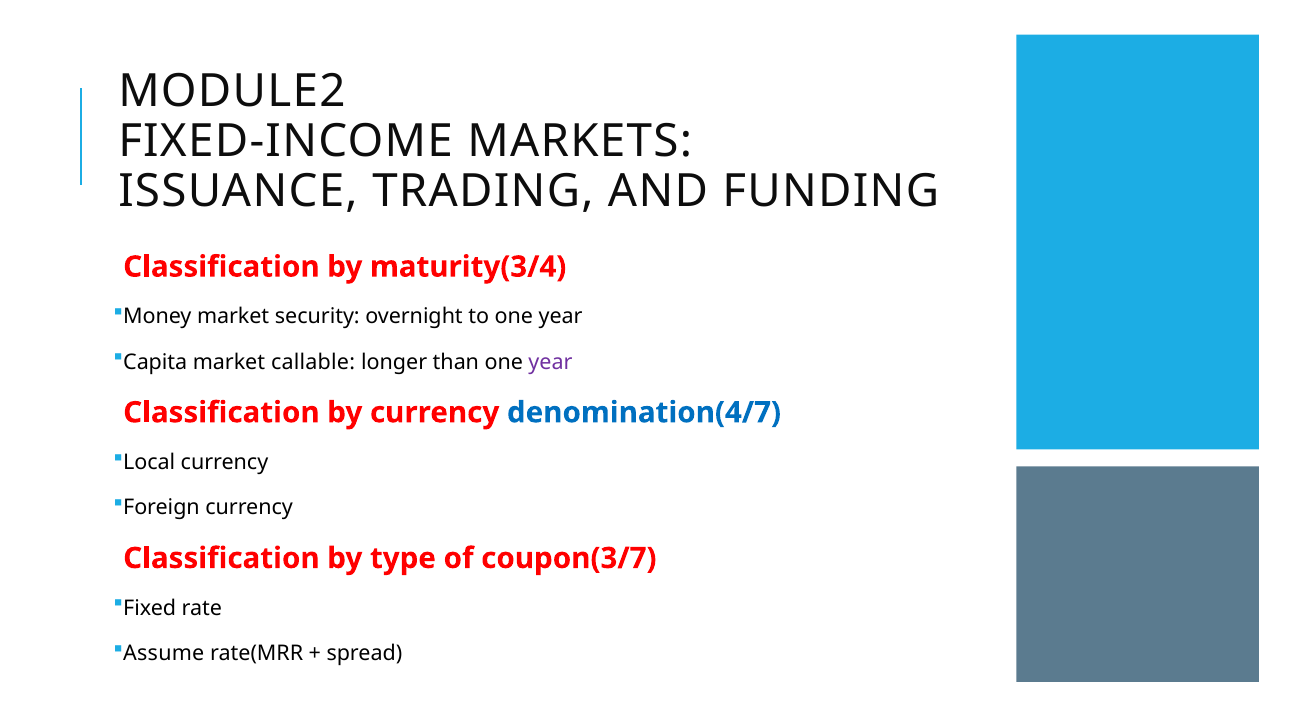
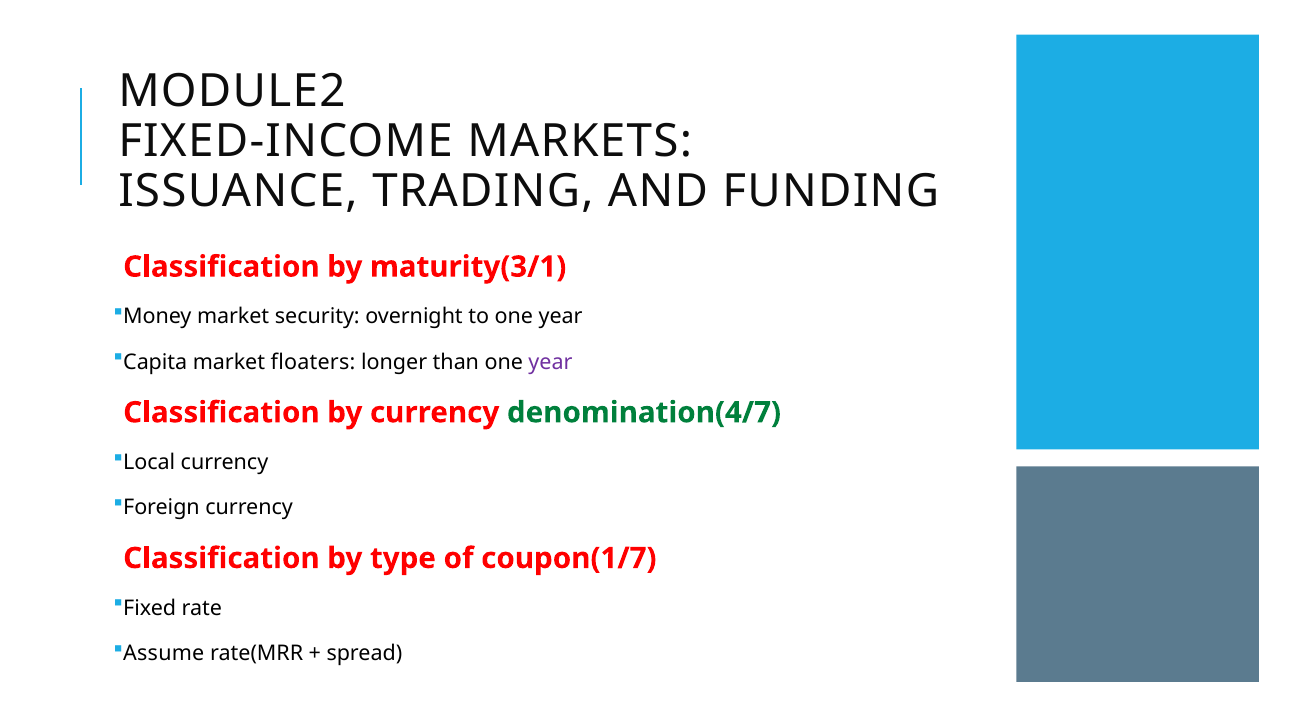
maturity(3/4: maturity(3/4 -> maturity(3/1 (468, 267)
callable: callable -> floaters (313, 362)
denomination(4/7 colour: blue -> green (644, 412)
coupon(3/7: coupon(3/7 -> coupon(1/7 (569, 558)
